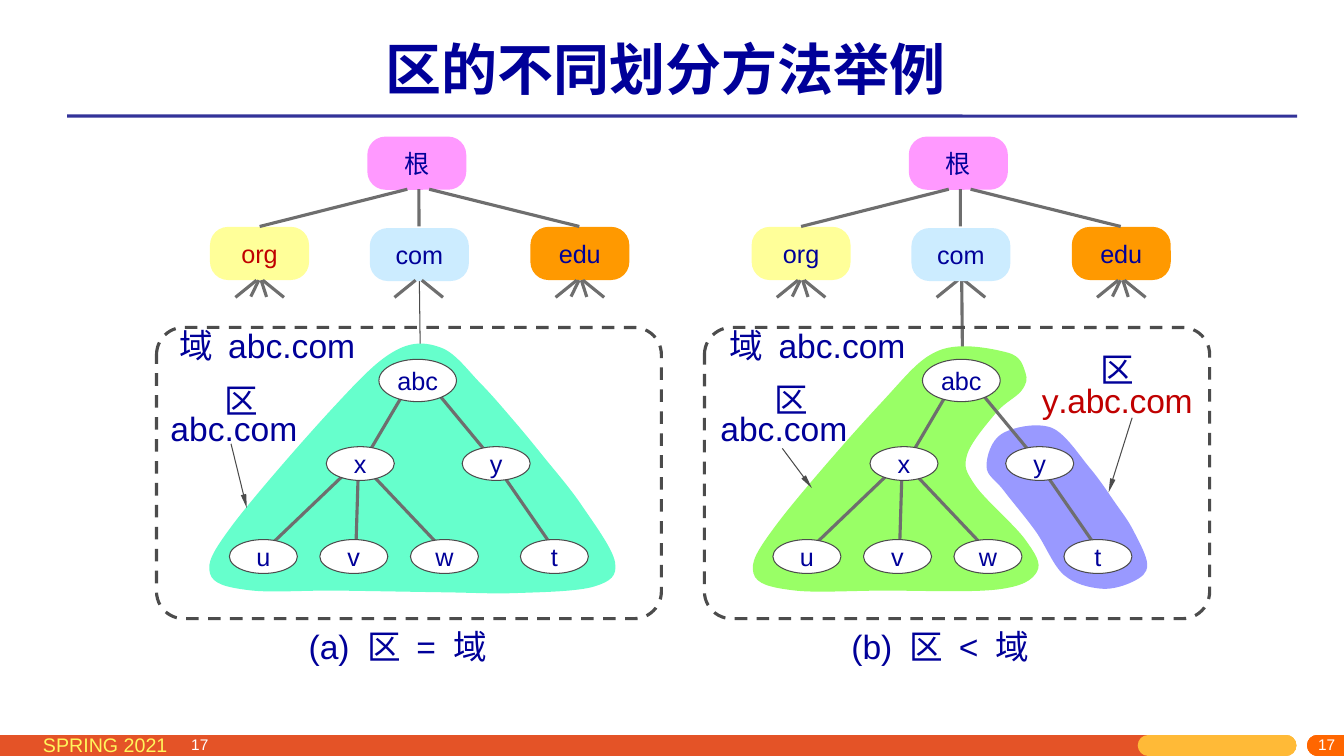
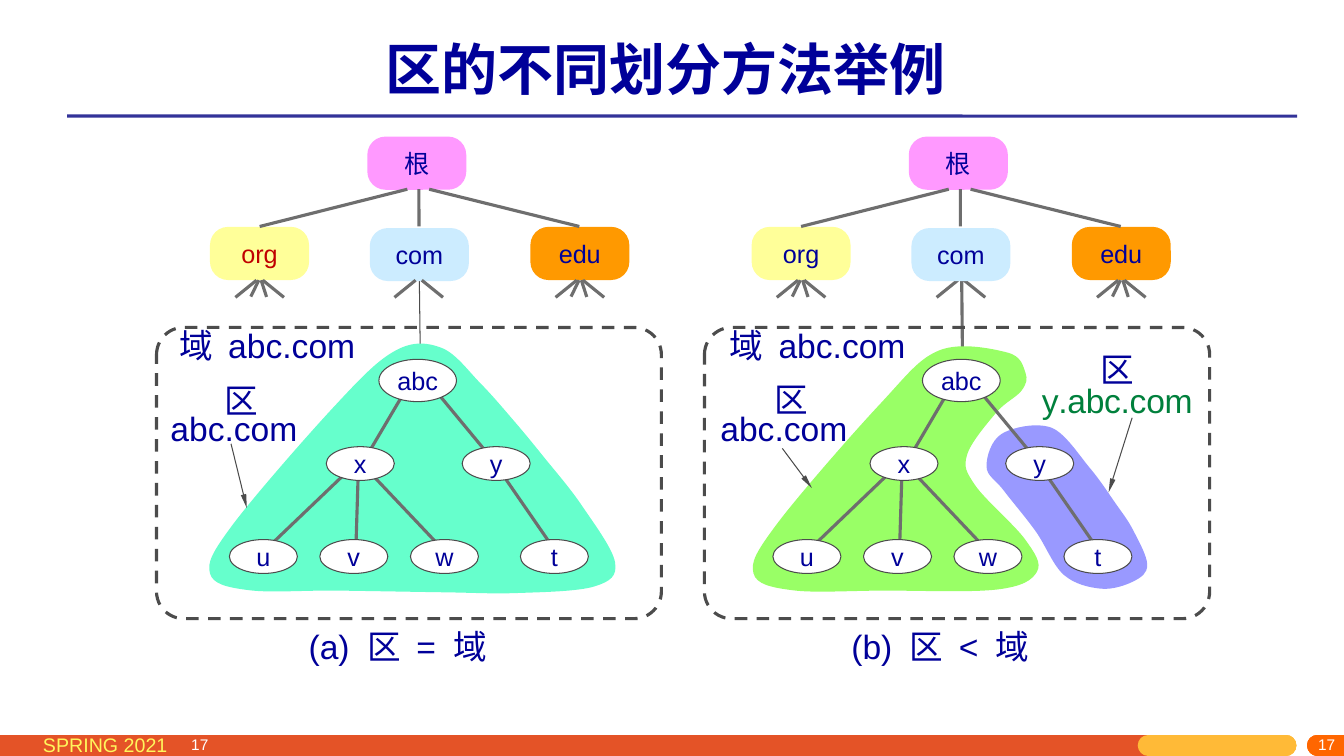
y.abc.com colour: red -> green (1117, 402)
